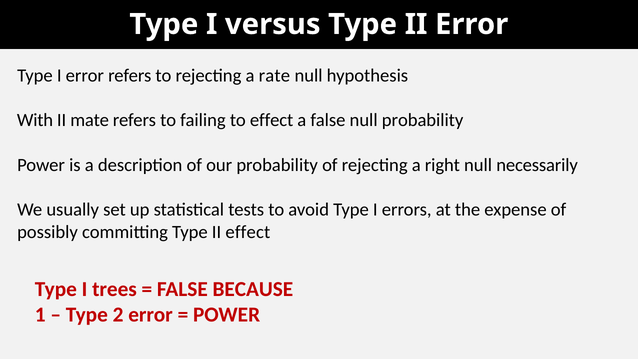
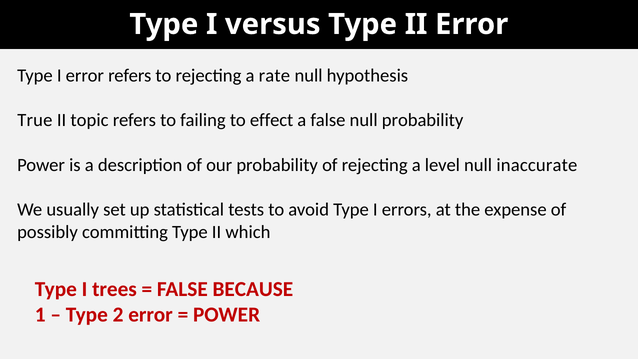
With: With -> True (35, 120)
mate: mate -> topic (90, 120)
right: right -> level (442, 165)
necessarily: necessarily -> inaccurate (537, 165)
II effect: effect -> which (248, 232)
